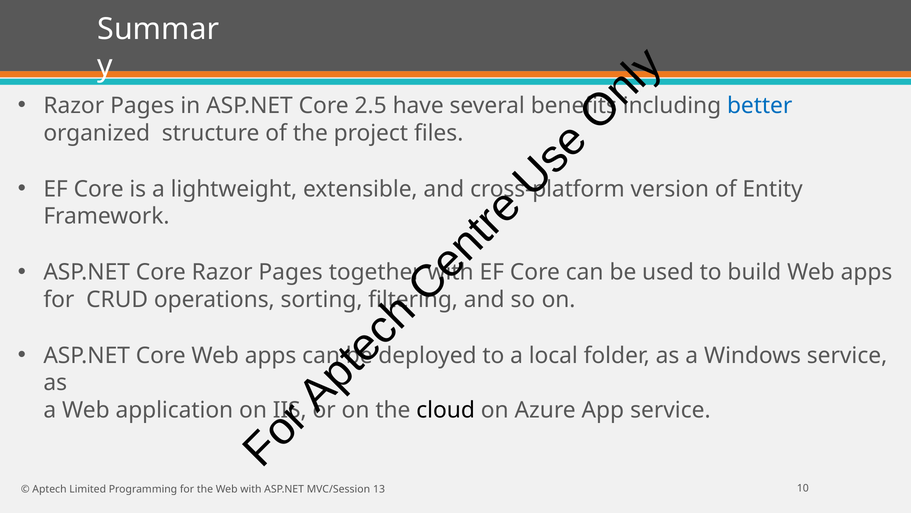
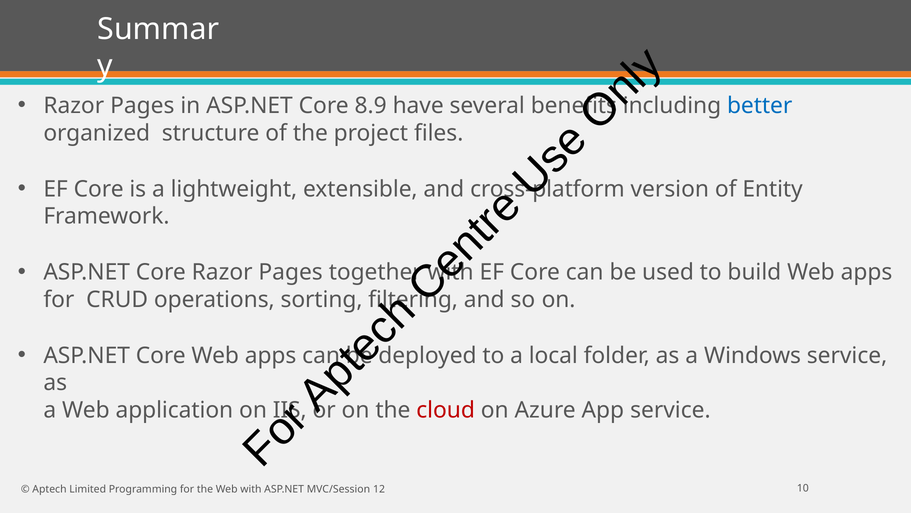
2.5: 2.5 -> 8.9 (371, 106)
cloud colour: black -> red (446, 410)
13: 13 -> 12 (379, 489)
